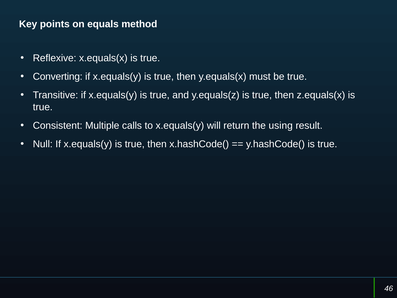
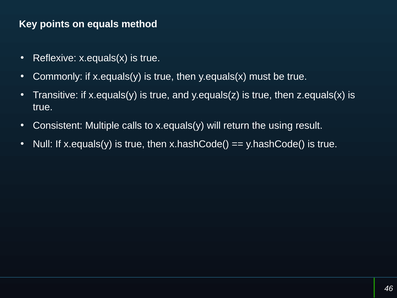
Converting: Converting -> Commonly (58, 77)
